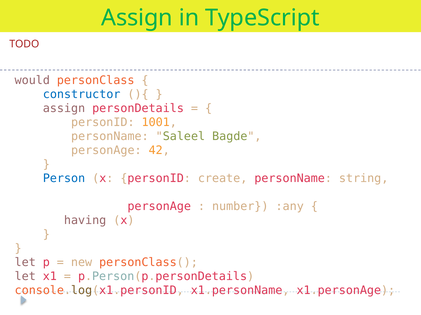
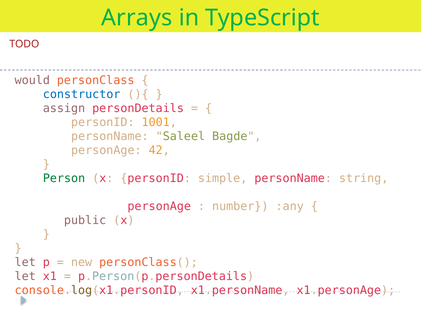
Assign: Assign -> Arrays (137, 18)
Person colour: blue -> green (64, 179)
create: create -> simple (223, 179)
having: having -> public (85, 221)
